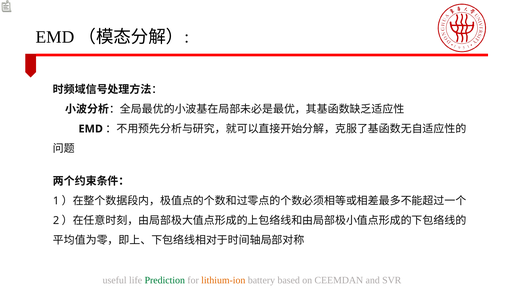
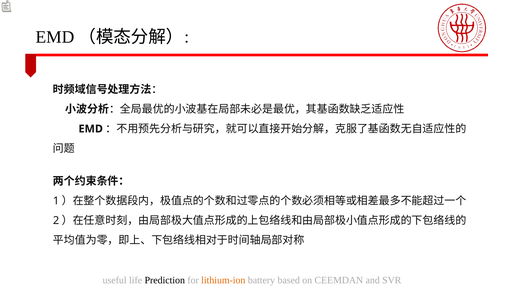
Prediction colour: green -> black (165, 280)
